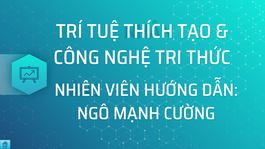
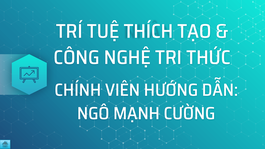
NHIÊN: NHIÊN -> CHÍNH (78, 90)
